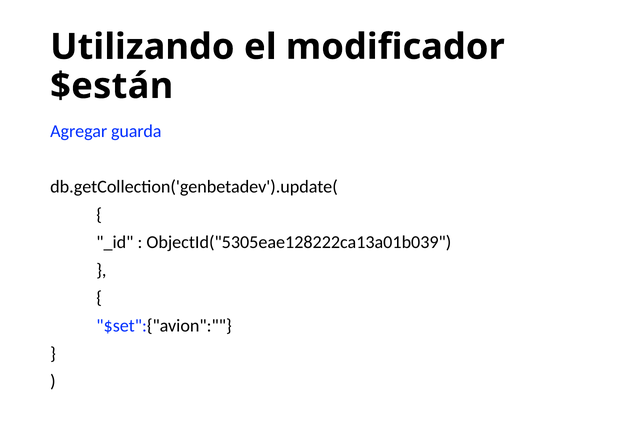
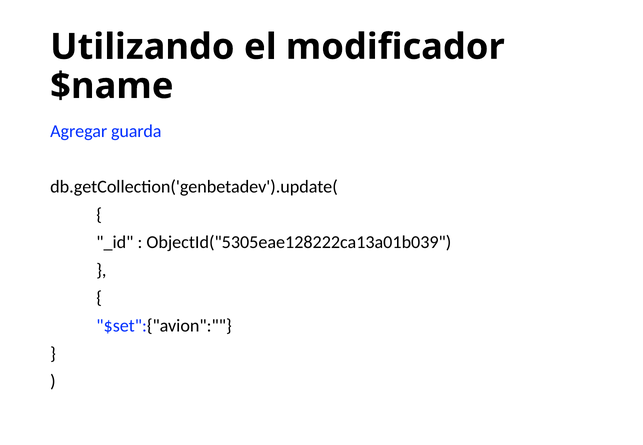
$están: $están -> $name (112, 86)
